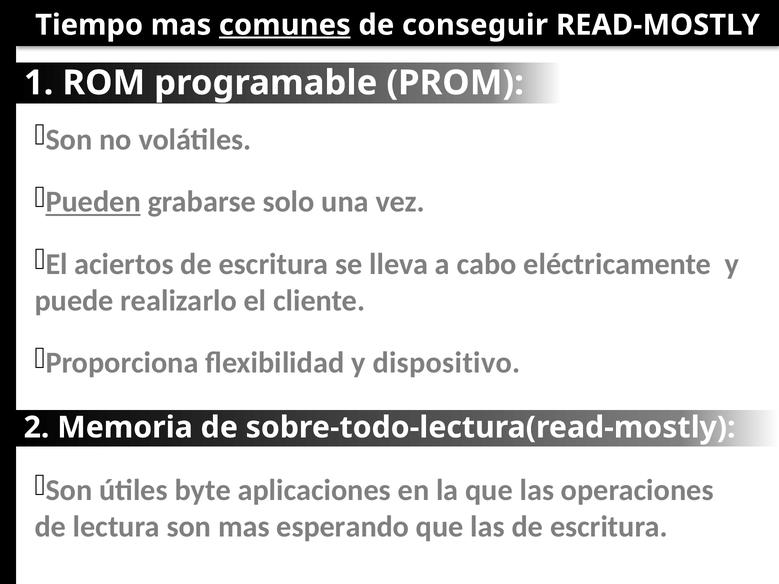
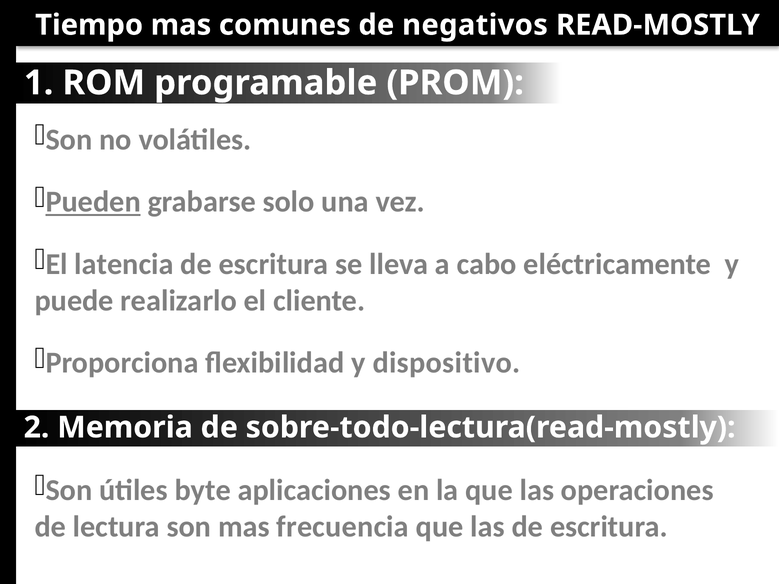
comunes underline: present -> none (285, 25)
conseguir: conseguir -> negativos (475, 25)
aciertos: aciertos -> latencia (124, 264)
esperando: esperando -> frecuencia (343, 527)
